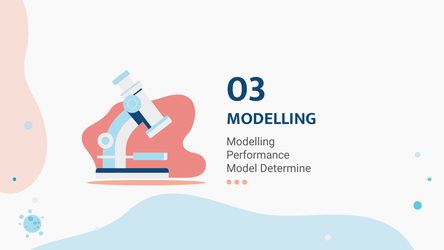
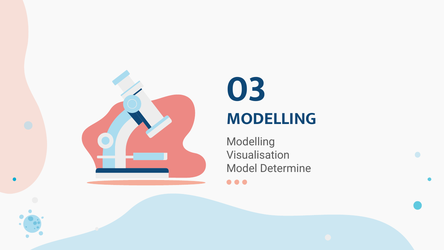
Performance: Performance -> Visualisation (258, 155)
